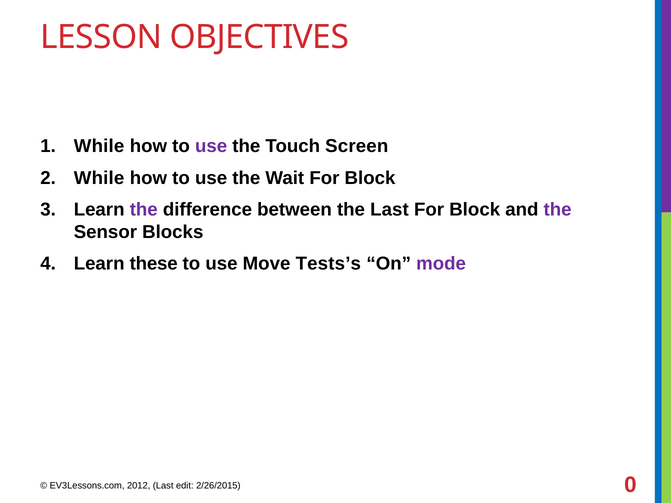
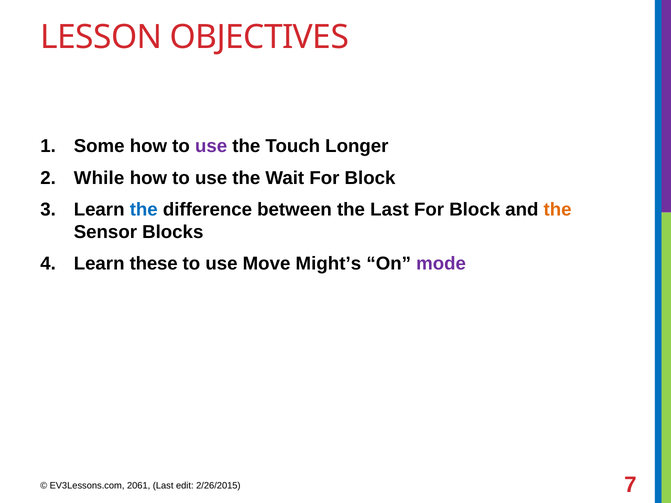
While: While -> Some (99, 146)
Screen: Screen -> Longer (357, 146)
the colour: purple -> blue (144, 210)
the colour: purple -> orange (558, 210)
Tests’s: Tests’s -> Might’s (328, 264)
2012: 2012 -> 2061 (139, 486)
0: 0 -> 7 (630, 485)
